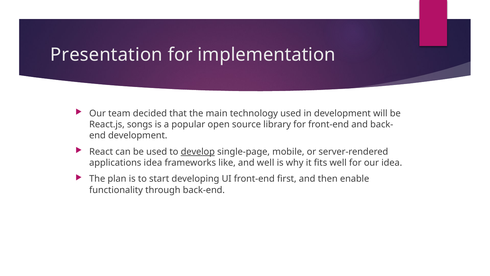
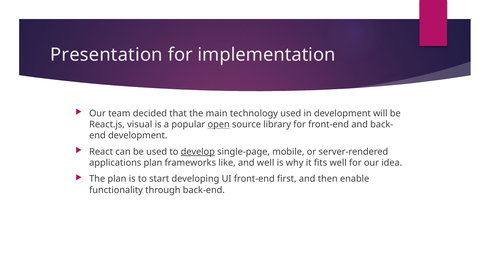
songs: songs -> visual (140, 124)
open underline: none -> present (219, 124)
applications idea: idea -> plan (153, 163)
